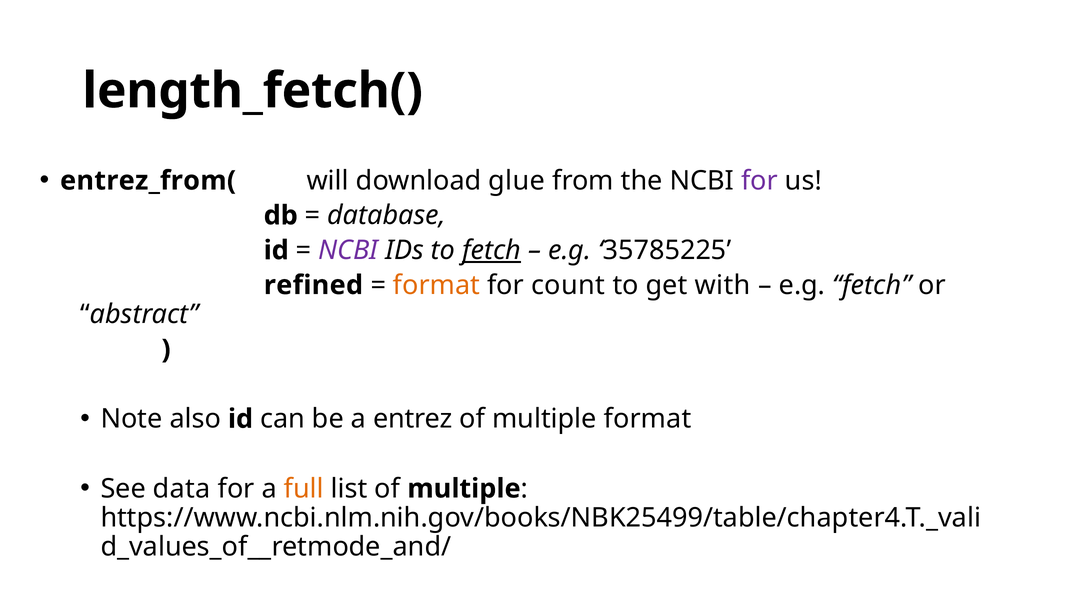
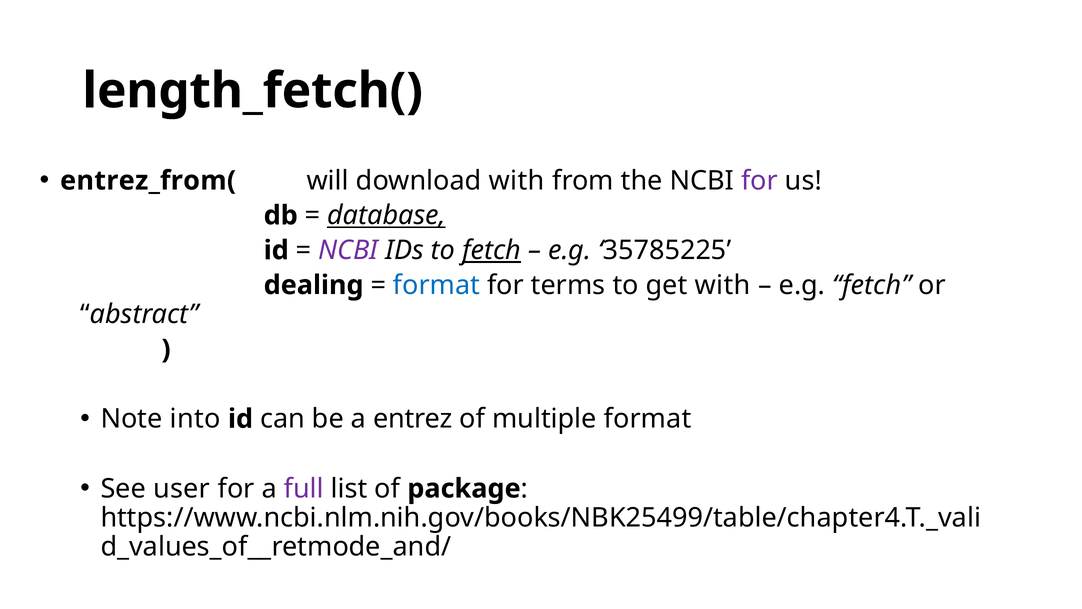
download glue: glue -> with (517, 181)
database underline: none -> present (386, 215)
refined: refined -> dealing (314, 285)
format colour: orange -> blue (437, 285)
count: count -> terms (568, 285)
also: also -> into (195, 419)
data: data -> user (182, 488)
full colour: orange -> purple (304, 488)
list of multiple: multiple -> package (464, 488)
